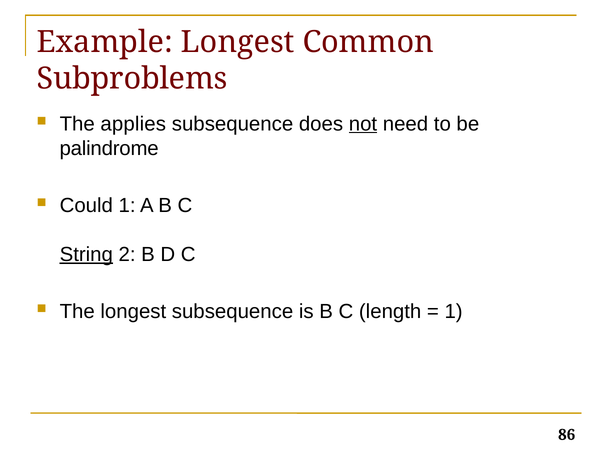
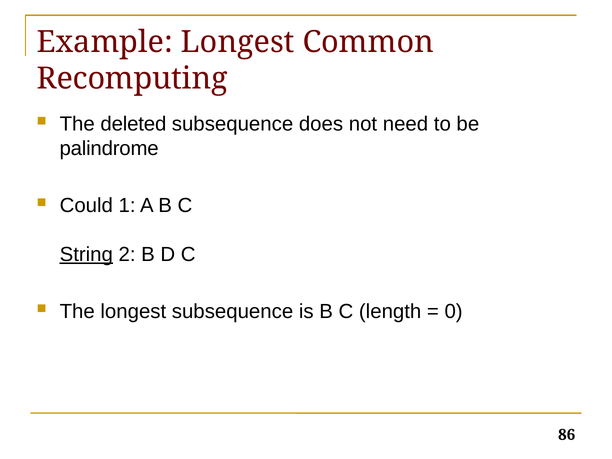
Subproblems: Subproblems -> Recomputing (132, 79)
applies: applies -> deleted (133, 124)
not underline: present -> none (363, 124)
1: 1 -> 0 (454, 311)
